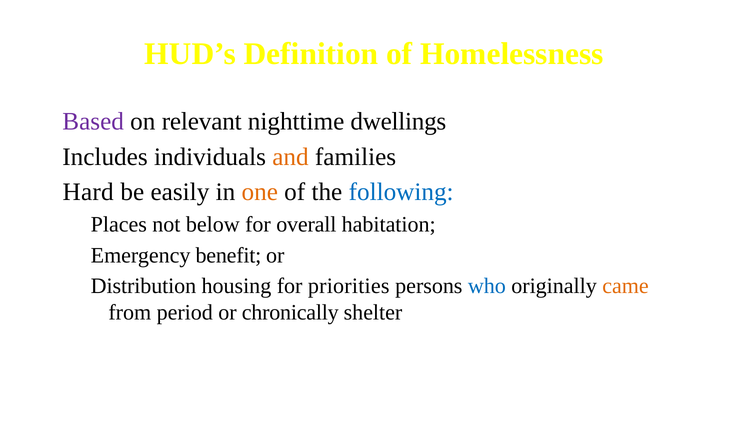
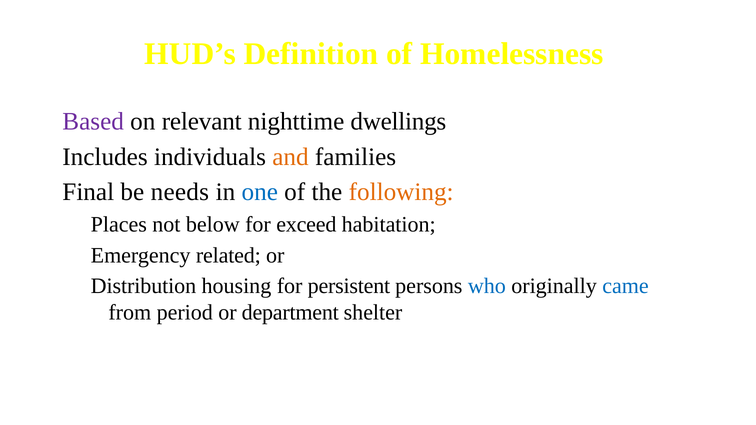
Hard: Hard -> Final (88, 192)
easily: easily -> needs (180, 192)
one colour: orange -> blue (260, 192)
following colour: blue -> orange (401, 192)
overall: overall -> exceed (306, 225)
benefit: benefit -> related (228, 255)
priorities: priorities -> persistent (349, 286)
came colour: orange -> blue (625, 286)
chronically: chronically -> department (290, 313)
